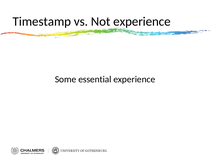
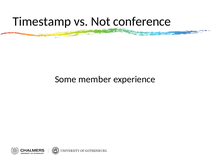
Not experience: experience -> conference (142, 22)
essential: essential -> member (95, 79)
